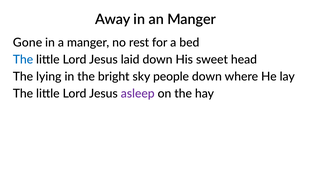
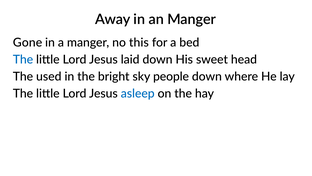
rest: rest -> this (139, 42)
lying: lying -> used (49, 76)
asleep colour: purple -> blue (138, 93)
